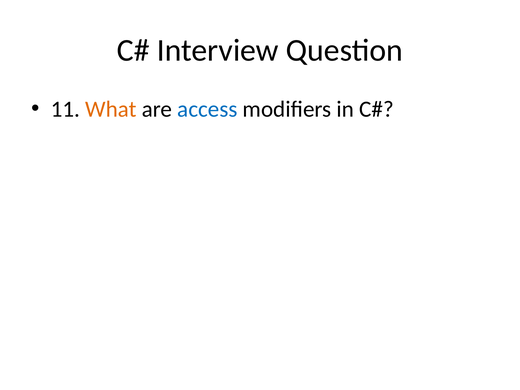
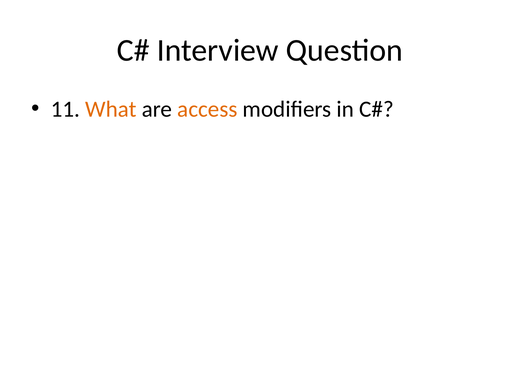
access colour: blue -> orange (207, 109)
